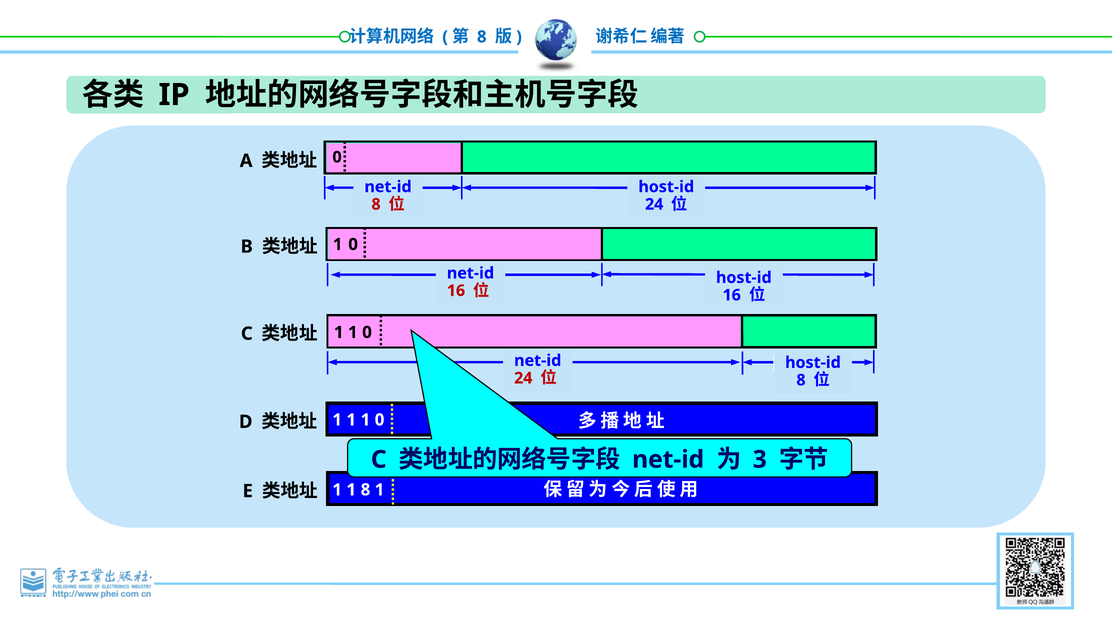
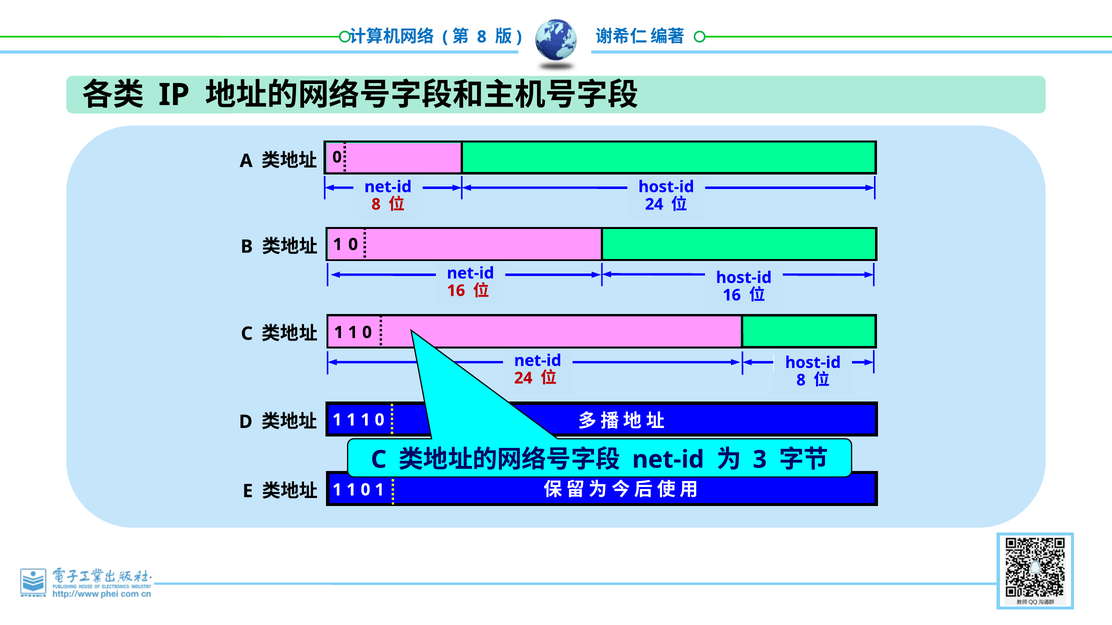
8: 8 -> 0 (366, 490)
